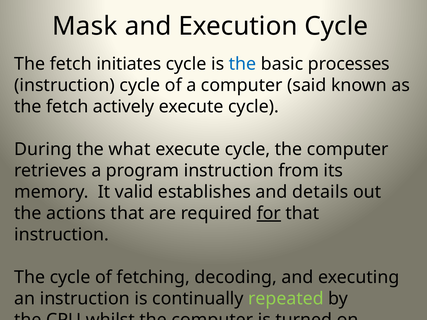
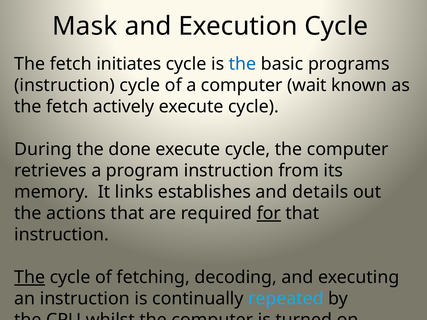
processes: processes -> programs (349, 64)
said: said -> wait (307, 85)
what: what -> done (130, 149)
valid: valid -> links (134, 192)
The underline: none -> present (30, 278)
repeated colour: light green -> light blue (286, 299)
